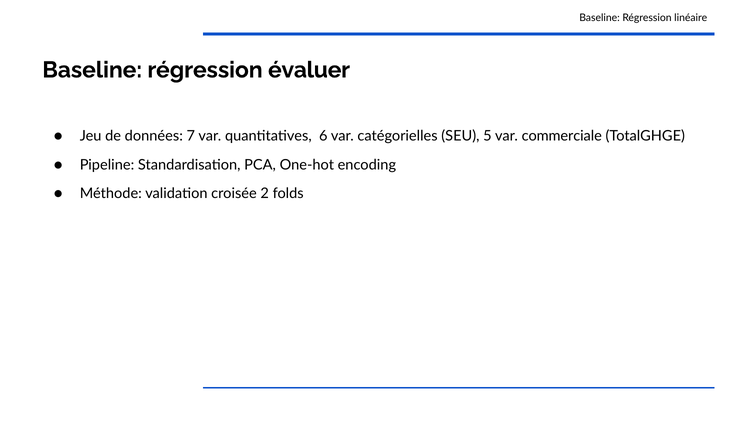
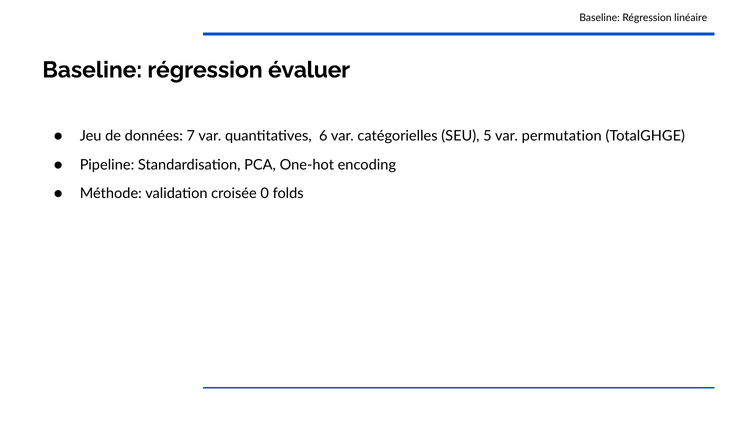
commerciale: commerciale -> permutation (562, 136)
2: 2 -> 0 (265, 194)
